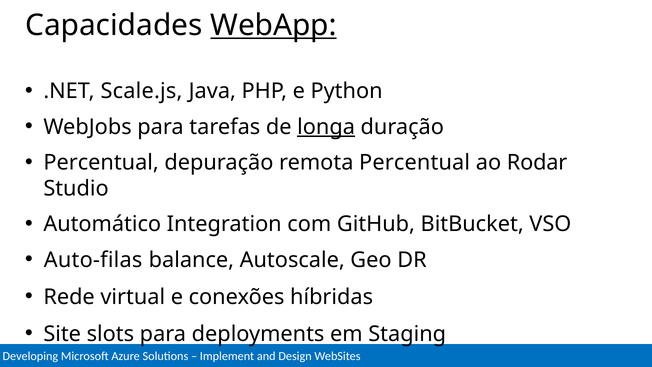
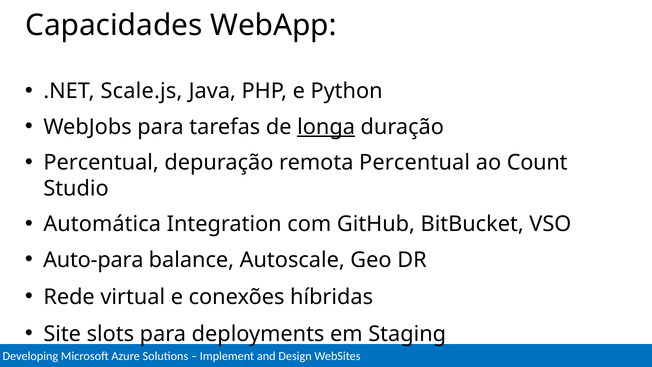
WebApp underline: present -> none (274, 25)
Rodar: Rodar -> Count (537, 162)
Automático: Automático -> Automática (102, 224)
Auto-filas: Auto-filas -> Auto-para (93, 260)
